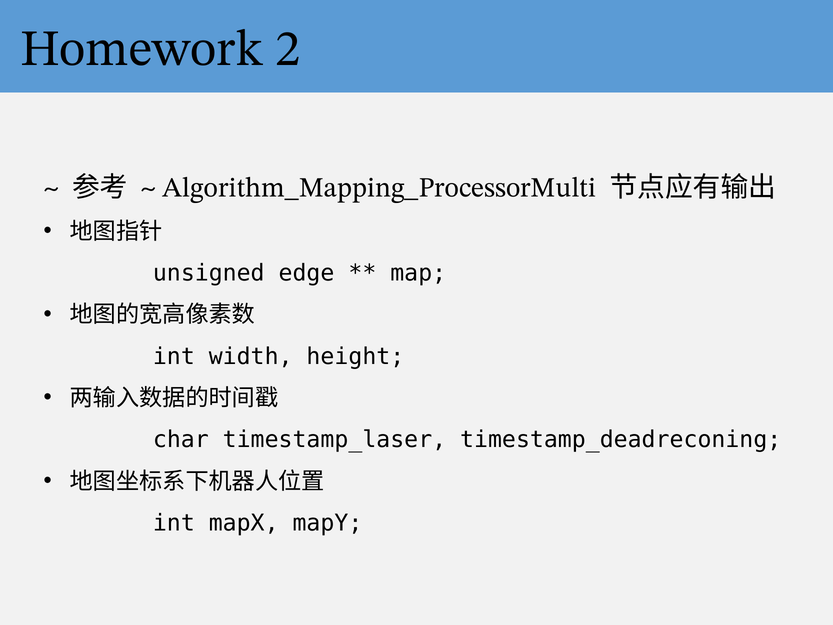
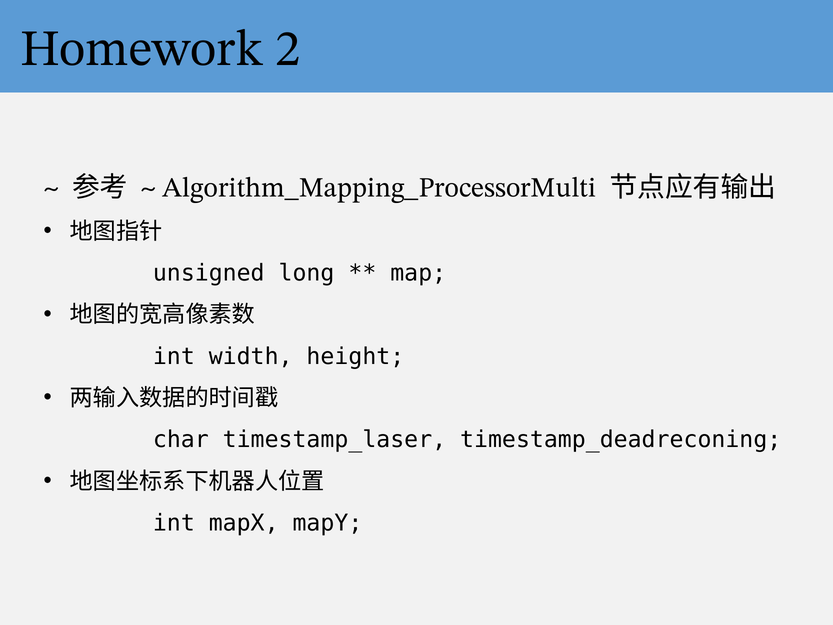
edge: edge -> long (306, 273)
